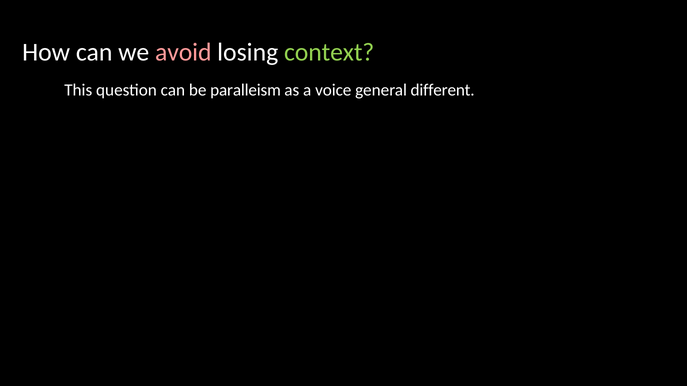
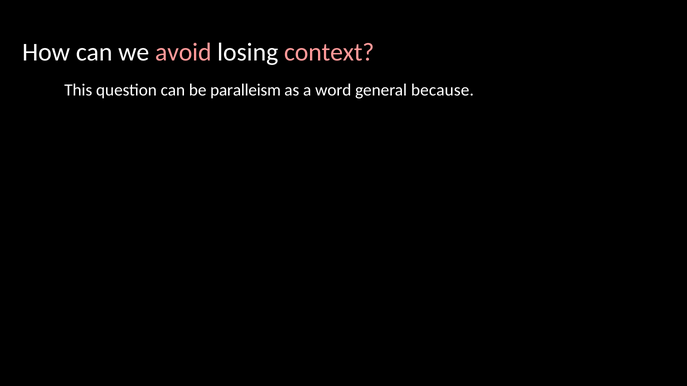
context colour: light green -> pink (329, 52)
voice: voice -> word (333, 90)
different: different -> because (442, 90)
